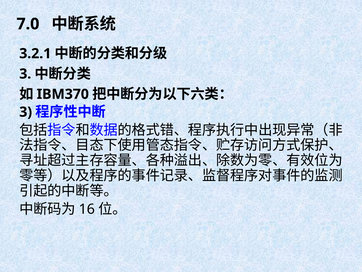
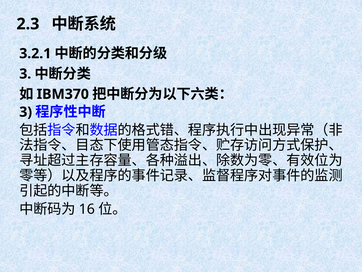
7.0: 7.0 -> 2.3 (28, 24)
